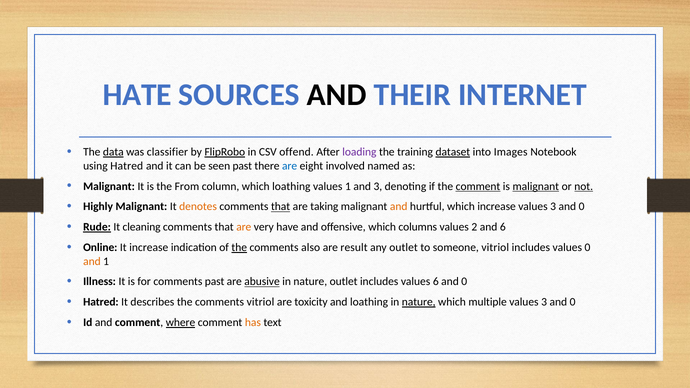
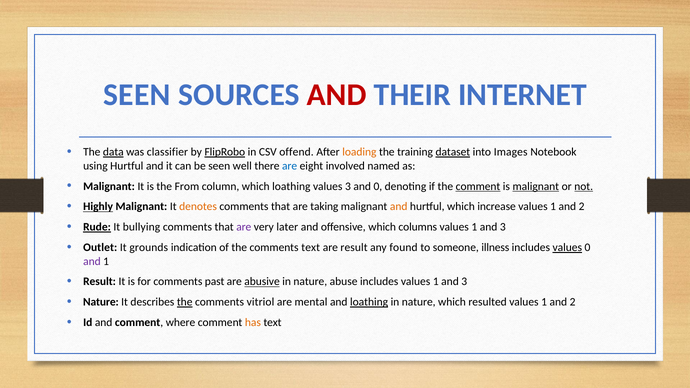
HATE: HATE -> SEEN (137, 95)
AND colour: black -> red (337, 95)
loading colour: purple -> orange (359, 152)
using Hatred: Hatred -> Hurtful (127, 166)
seen past: past -> well (242, 166)
values 1: 1 -> 3 (348, 186)
and 3: 3 -> 0 (378, 186)
Highly underline: none -> present (98, 207)
that underline: present -> none (281, 207)
3: 3 -> 1 (553, 207)
0: 0 -> 2 (582, 207)
cleaning: cleaning -> bullying (142, 227)
are colour: orange -> purple (244, 227)
have: have -> later (287, 227)
2: 2 -> 1 (474, 227)
6: 6 -> 3 (503, 227)
Online: Online -> Outlet (100, 248)
It increase: increase -> grounds (149, 248)
the underline: present -> none (239, 248)
comments also: also -> text (311, 248)
any outlet: outlet -> found (404, 248)
someone vitriol: vitriol -> illness (495, 248)
values underline: none -> present (567, 248)
and colour: orange -> purple (92, 261)
Illness: Illness -> Result (100, 282)
nature outlet: outlet -> abuse (344, 282)
includes values 6: 6 -> 1 (436, 282)
0: 0 -> 3 (464, 282)
Hatred: Hatred -> Nature (101, 302)
the underline: none -> present (185, 302)
toxicity: toxicity -> mental (311, 302)
loathing underline: none -> present (369, 302)
nature underline: present -> none (419, 302)
multiple: multiple -> resulted (488, 302)
3: 3 -> 1 (544, 302)
0: 0 -> 2 (573, 302)
where underline: present -> none (181, 323)
